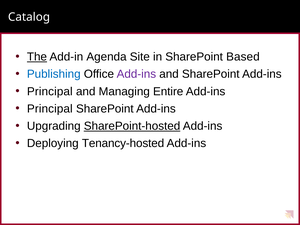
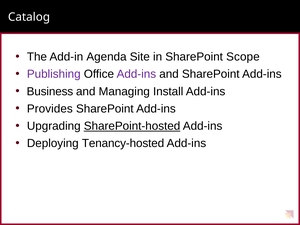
The underline: present -> none (37, 57)
Based: Based -> Scope (243, 57)
Publishing colour: blue -> purple (54, 74)
Principal: Principal -> Business (50, 91)
Entire: Entire -> Install (168, 91)
Principal: Principal -> Provides (50, 109)
